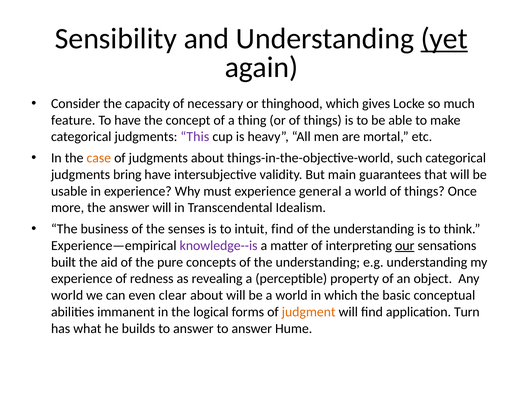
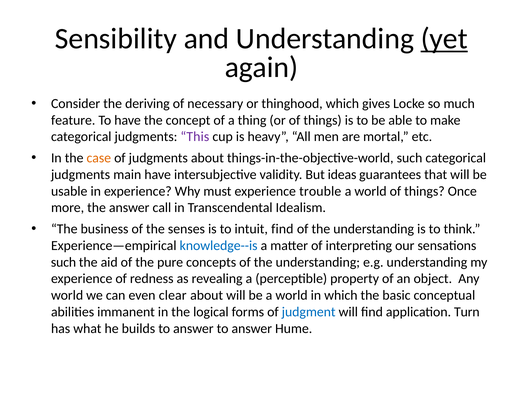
capacity: capacity -> deriving (147, 103)
bring: bring -> main (127, 174)
main: main -> ideas (342, 174)
general: general -> trouble (320, 191)
answer will: will -> call (162, 207)
knowledge--is colour: purple -> blue (219, 245)
our underline: present -> none (405, 245)
built: built -> such (63, 262)
judgment colour: orange -> blue (309, 311)
